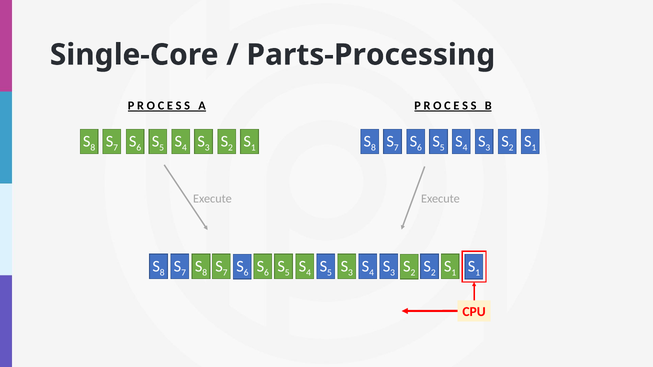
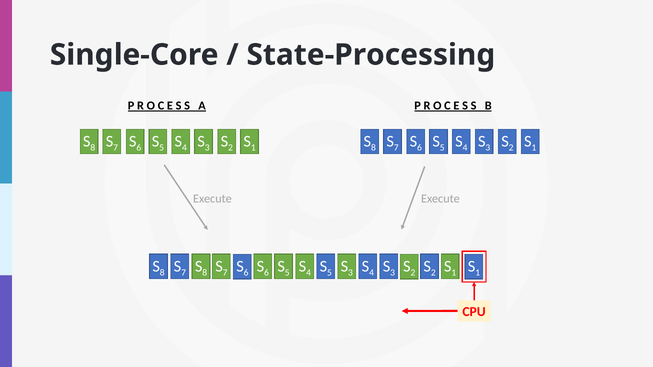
Parts-Processing: Parts-Processing -> State-Processing (371, 55)
